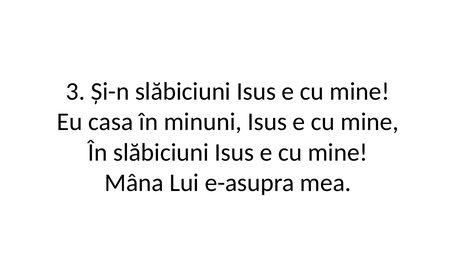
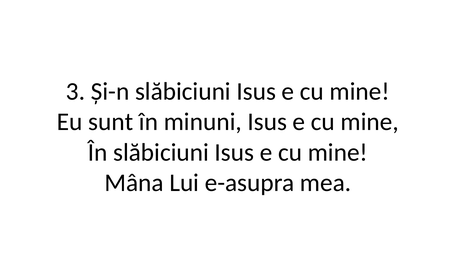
casa: casa -> sunt (111, 122)
